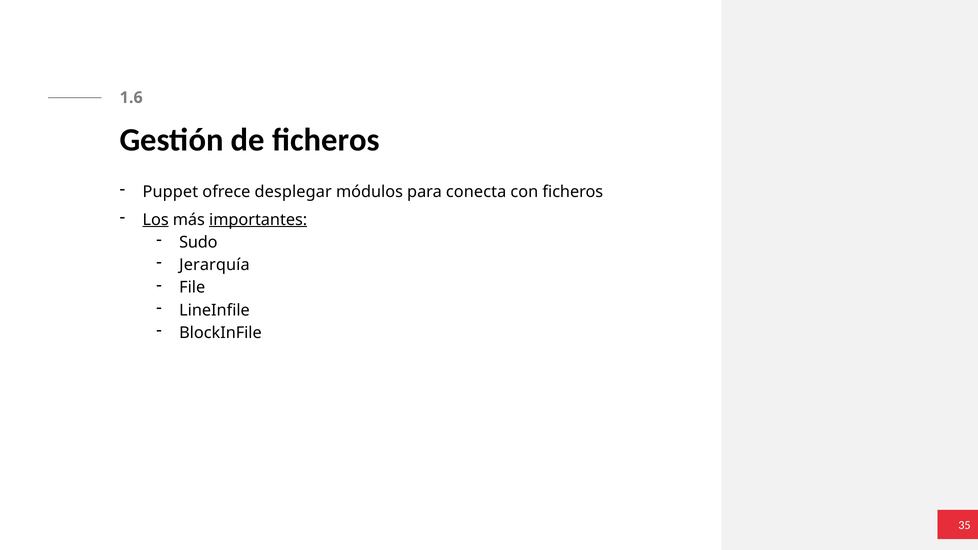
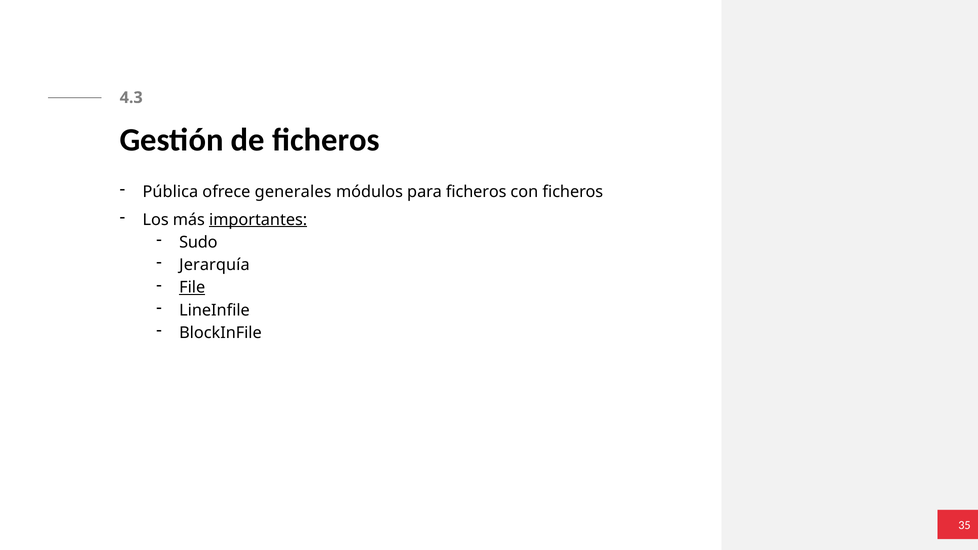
1.6: 1.6 -> 4.3 (131, 98)
Puppet: Puppet -> Pública (170, 192)
desplegar: desplegar -> generales (293, 192)
para conecta: conecta -> ficheros (476, 192)
Los underline: present -> none (156, 220)
File underline: none -> present (192, 288)
